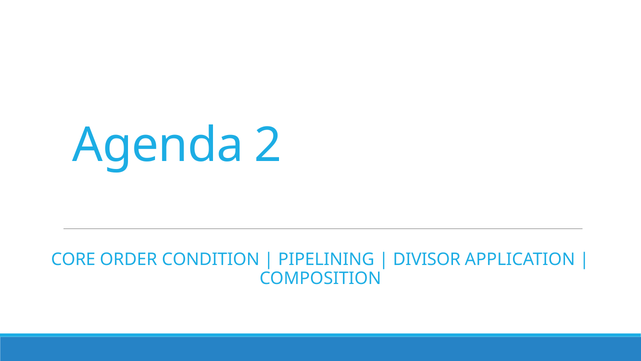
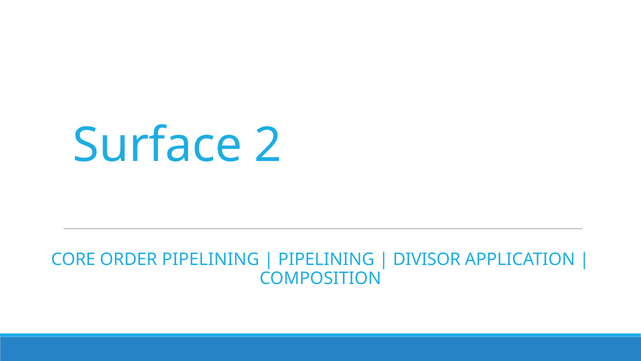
Agenda: Agenda -> Surface (158, 145)
ORDER CONDITION: CONDITION -> PIPELINING (211, 259)
